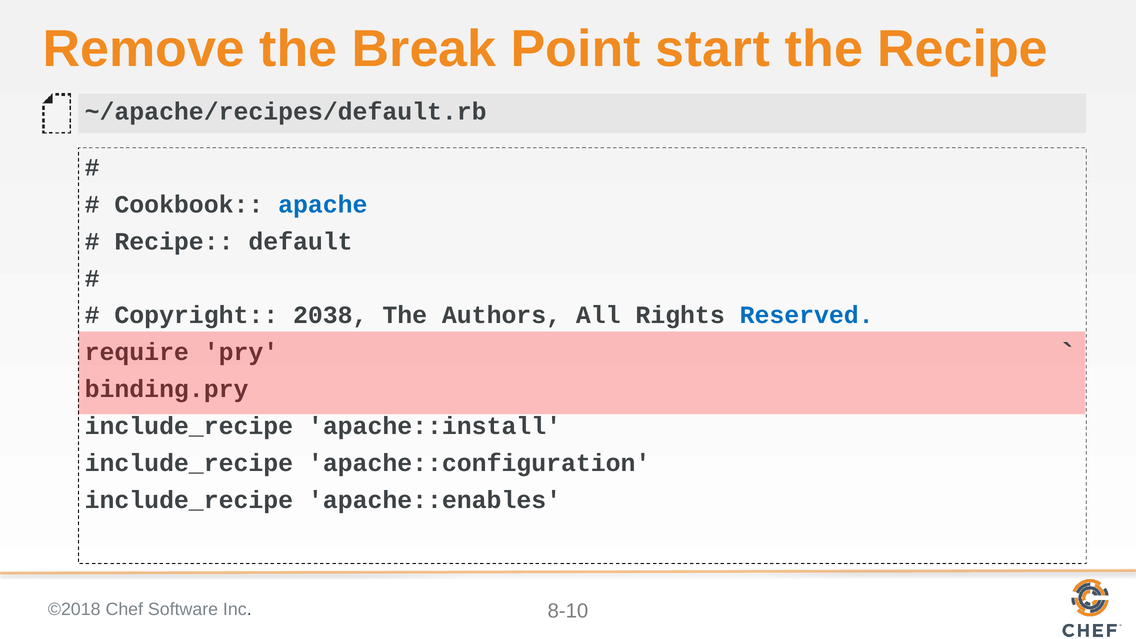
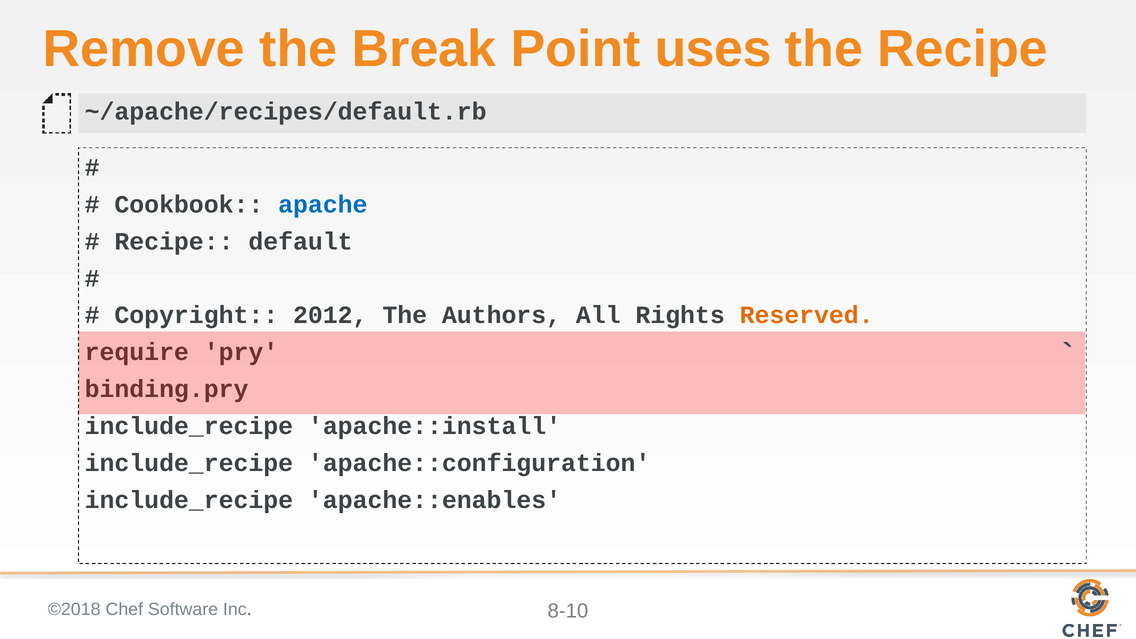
start: start -> uses (713, 49)
2038: 2038 -> 2012 (330, 315)
Reserved colour: blue -> orange (807, 315)
